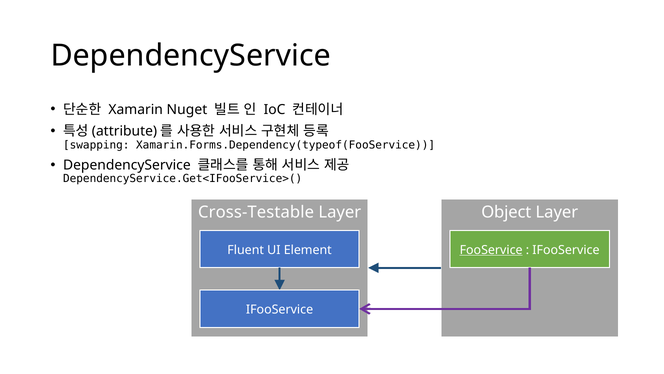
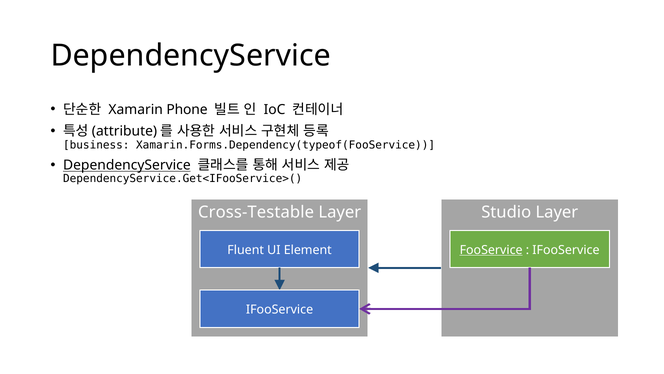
Nuget: Nuget -> Phone (187, 109)
swapping: swapping -> business (96, 145)
DependencyService underline: none -> present (127, 165)
Object: Object -> Studio (506, 212)
